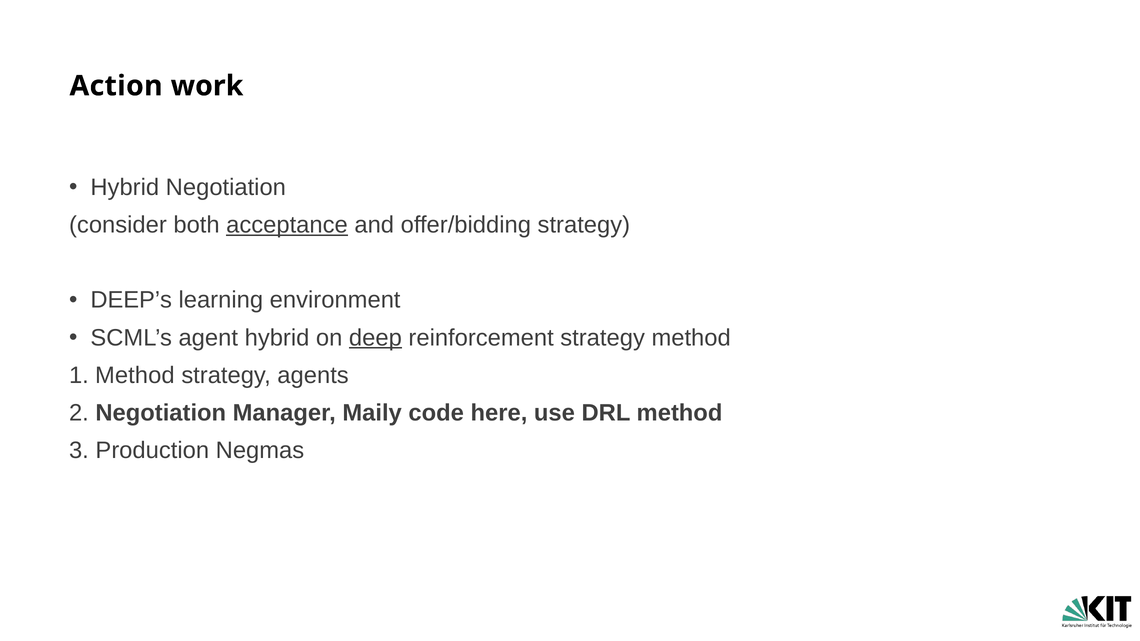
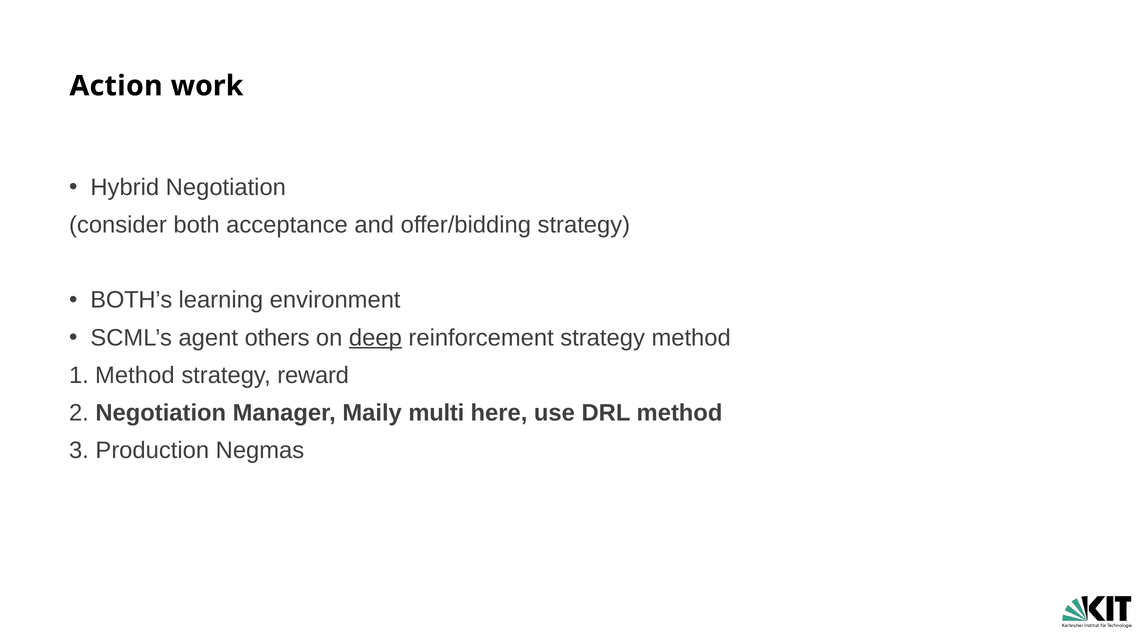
acceptance underline: present -> none (287, 225)
DEEP’s: DEEP’s -> BOTH’s (131, 300)
agent hybrid: hybrid -> others (277, 338)
agents: agents -> reward (313, 375)
code: code -> multi (436, 413)
